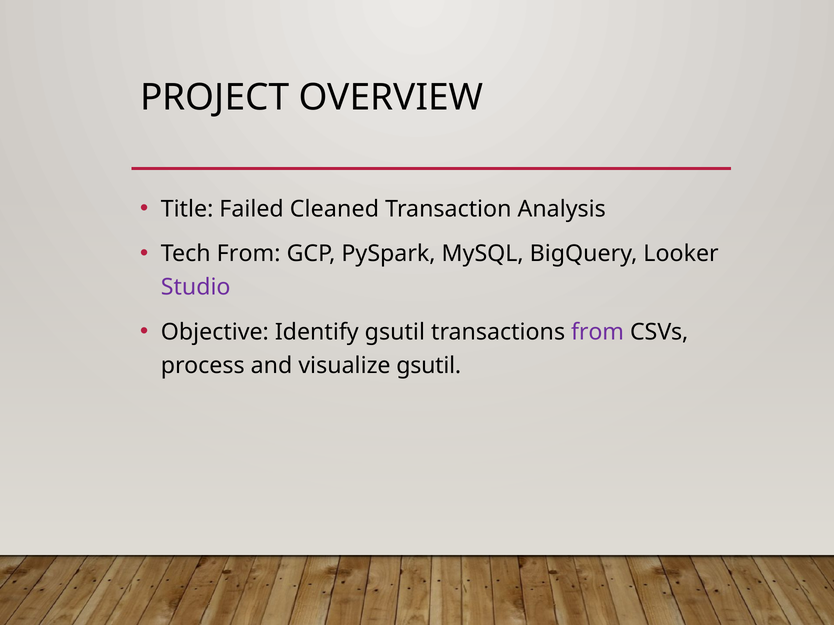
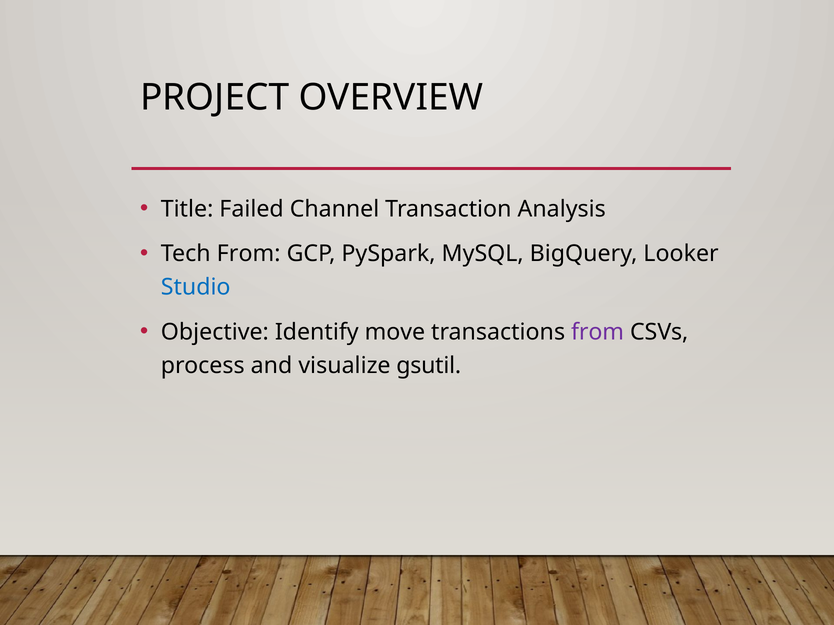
Cleaned: Cleaned -> Channel (335, 209)
Studio colour: purple -> blue (196, 287)
Identify gsutil: gsutil -> move (395, 332)
